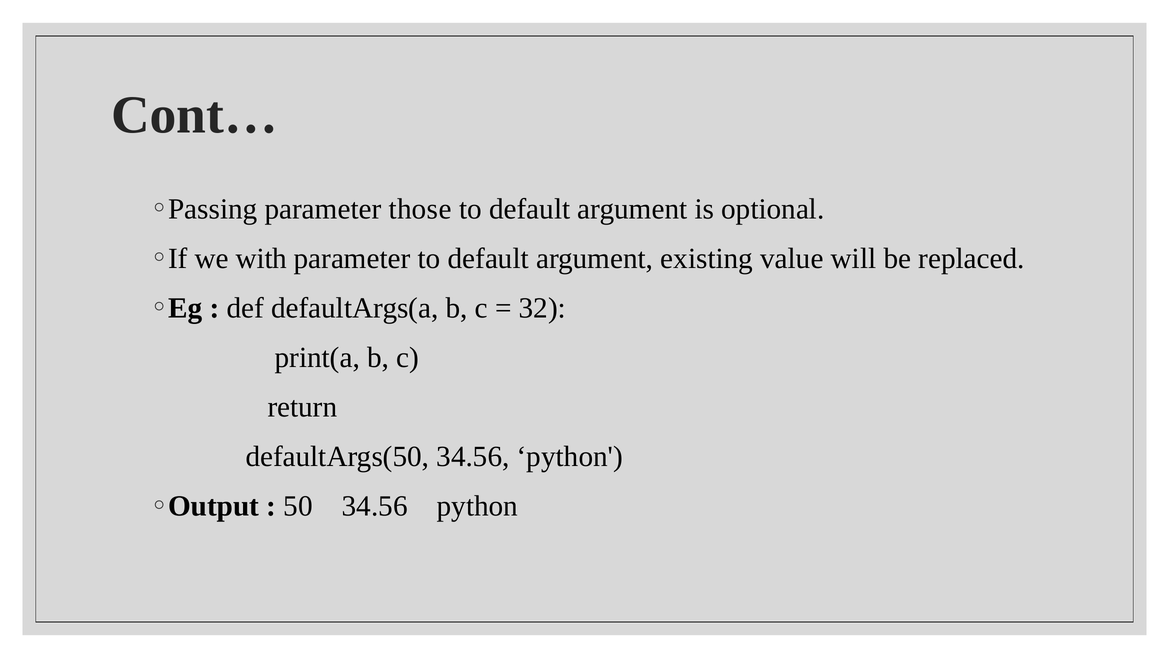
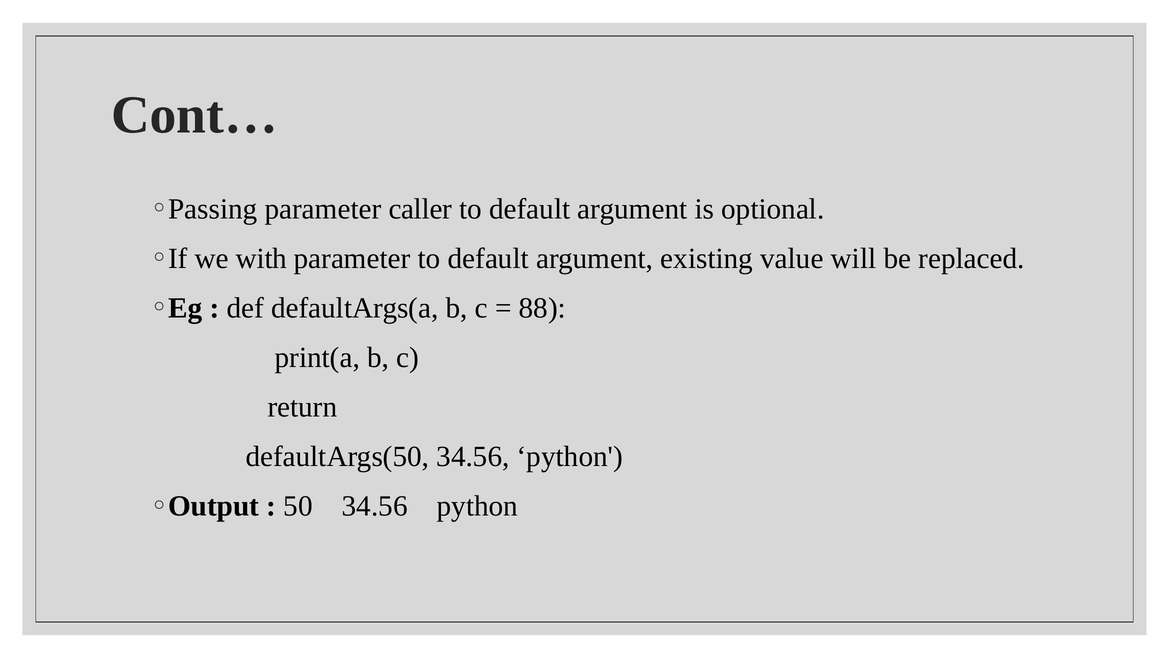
those: those -> caller (420, 209)
32: 32 -> 88 (542, 308)
